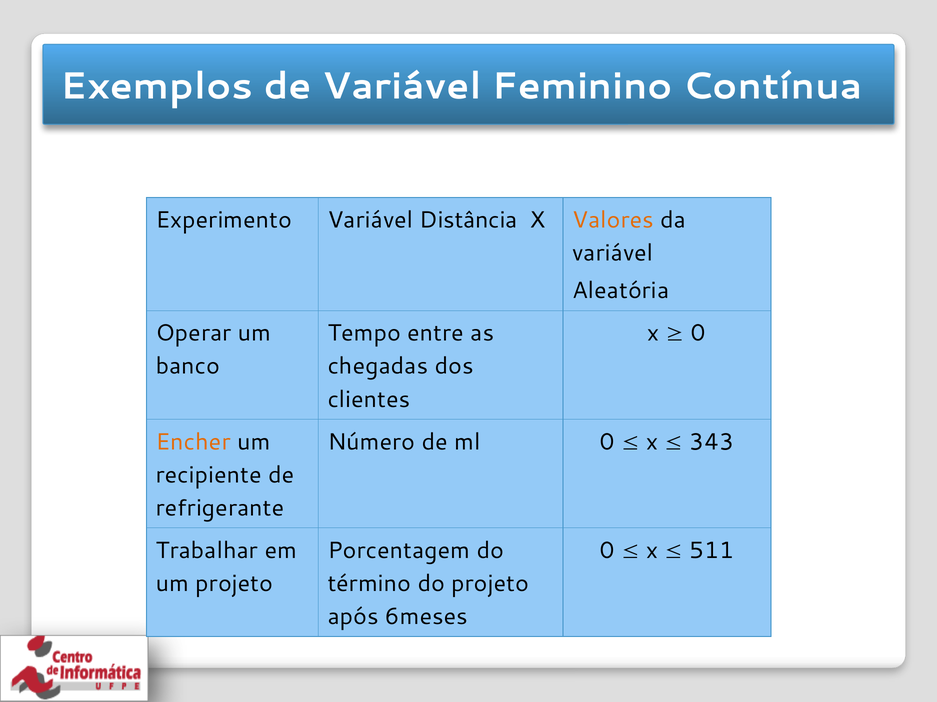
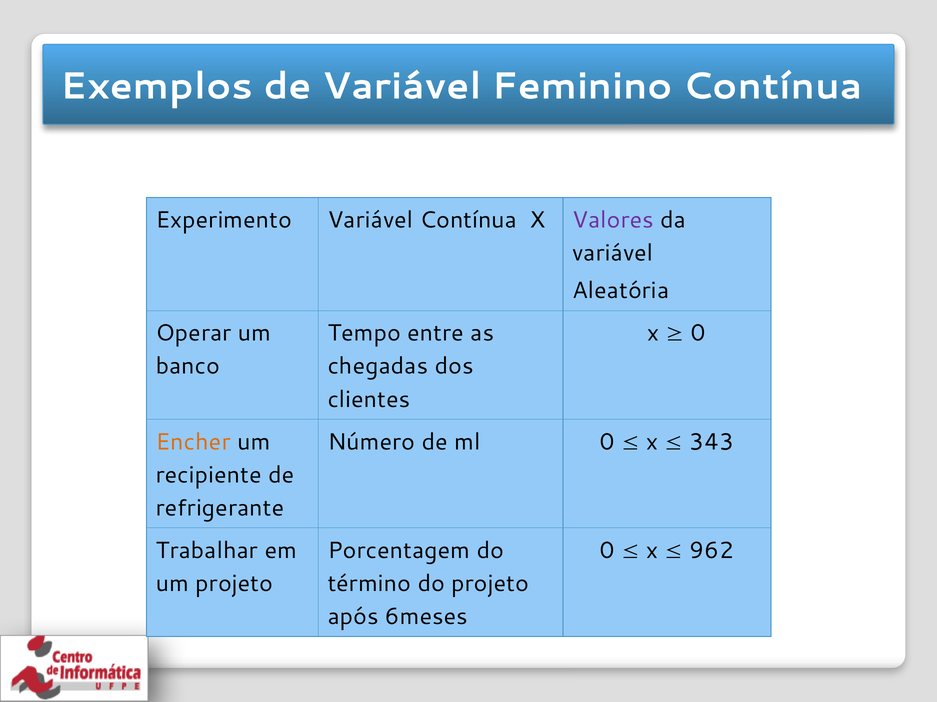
Variável Distância: Distância -> Contínua (468, 220)
Valores colour: orange -> purple (613, 220)
511: 511 -> 962 (712, 551)
